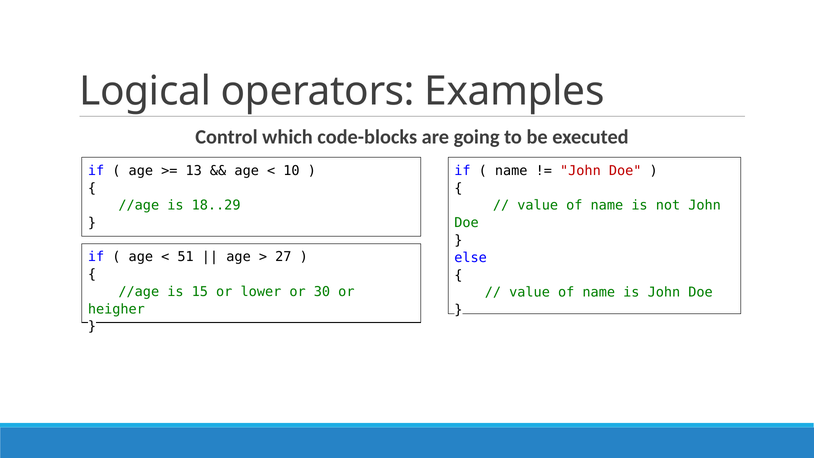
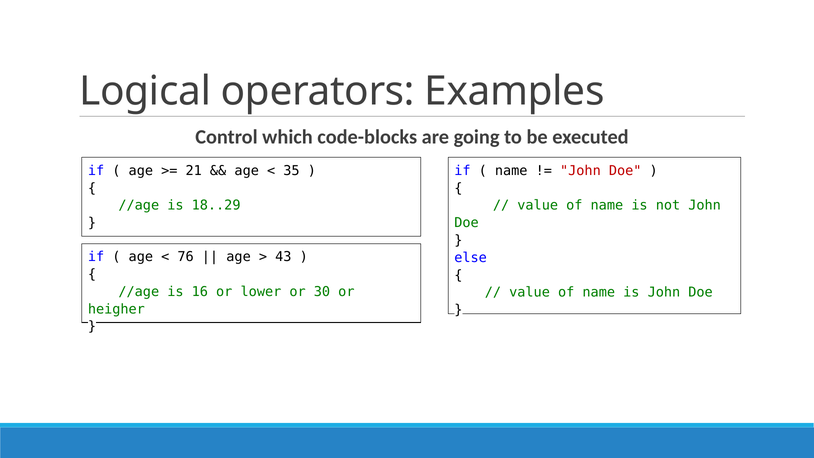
13: 13 -> 21 (194, 171)
10: 10 -> 35 (291, 171)
51: 51 -> 76 (186, 257)
27: 27 -> 43 (283, 257)
15: 15 -> 16 (200, 292)
